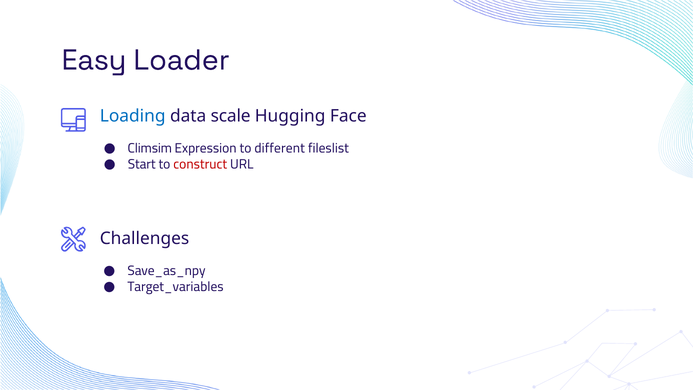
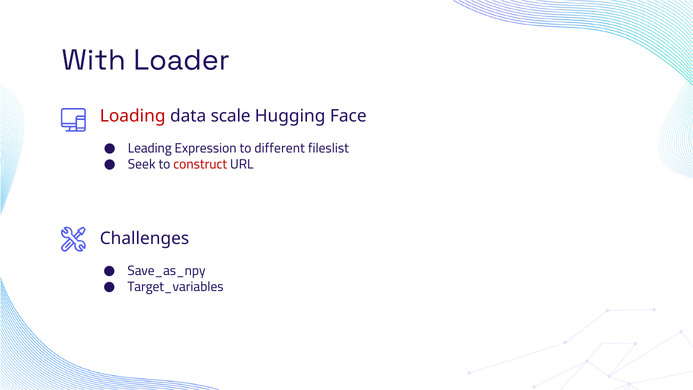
Easy: Easy -> With (94, 60)
Loading colour: blue -> red (133, 116)
Climsim: Climsim -> Leading (150, 148)
Start: Start -> Seek (142, 164)
